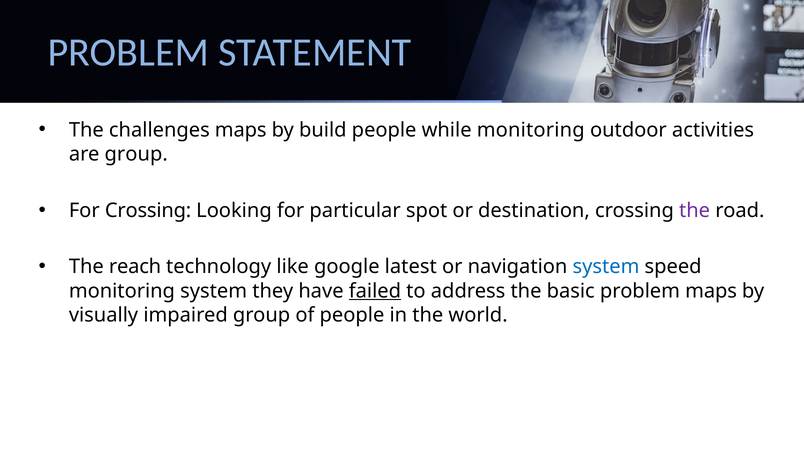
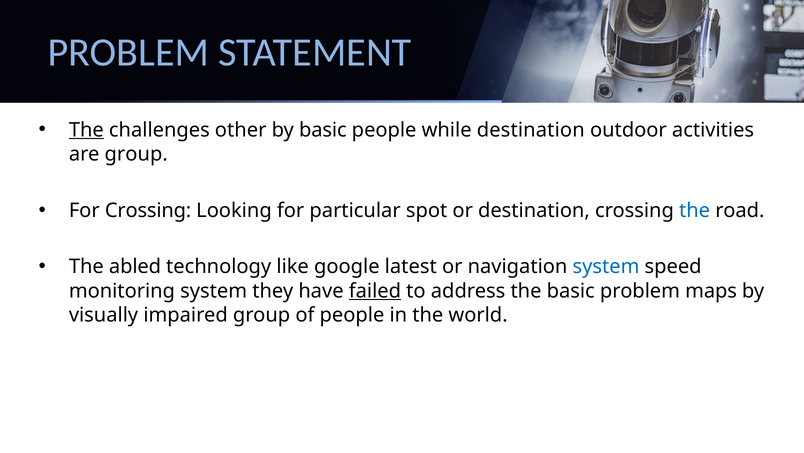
The underline: none -> present (86, 130)
challenges maps: maps -> other (241, 130)
by build: build -> basic (323, 130)
while monitoring: monitoring -> destination (531, 130)
the colour: purple -> blue (695, 210)
reach: reach -> abled (135, 266)
